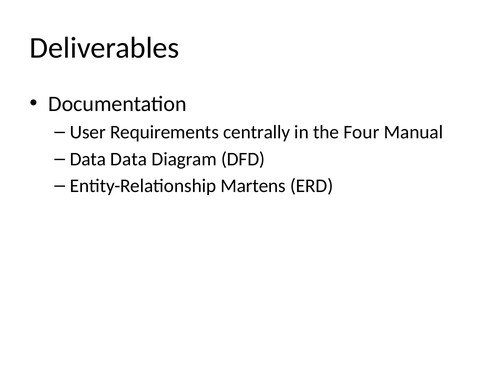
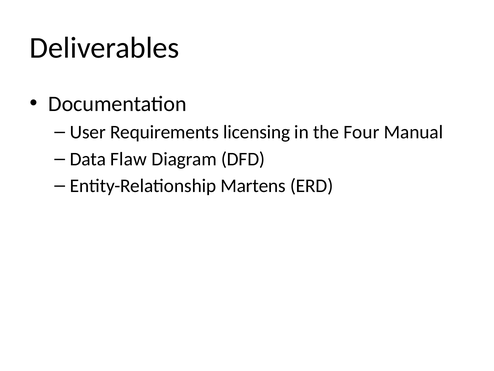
centrally: centrally -> licensing (257, 132)
Data Data: Data -> Flaw (129, 159)
